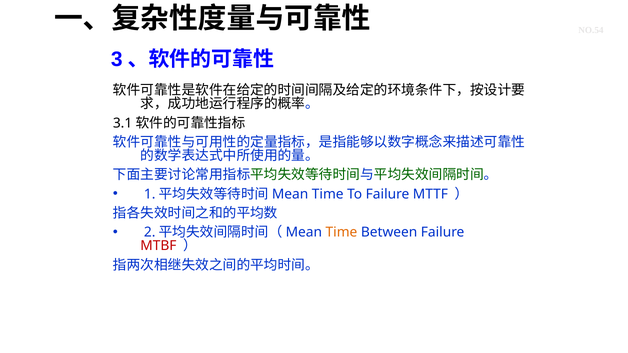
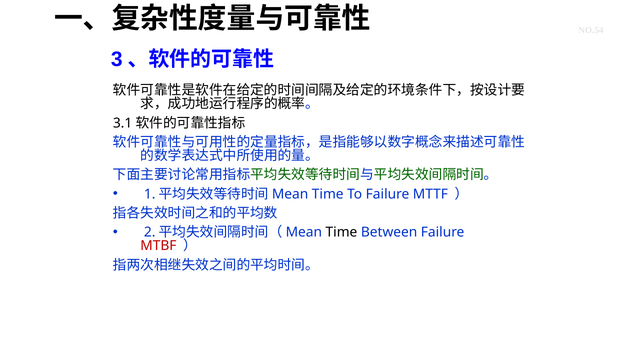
Time colour: orange -> black (341, 233)
